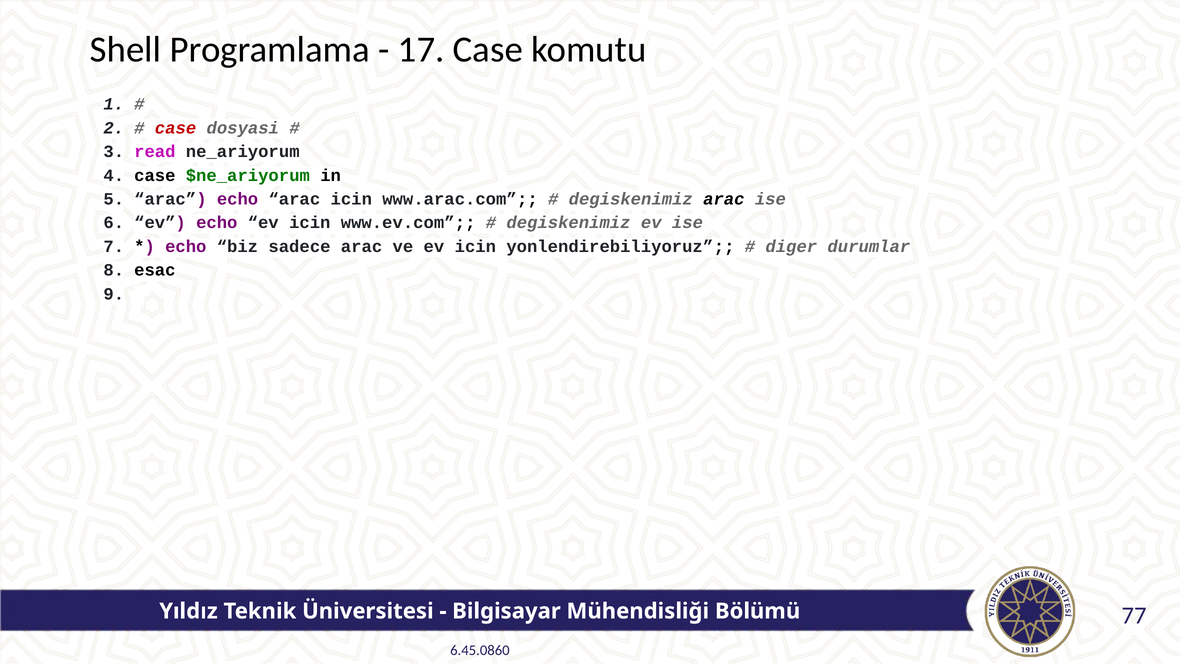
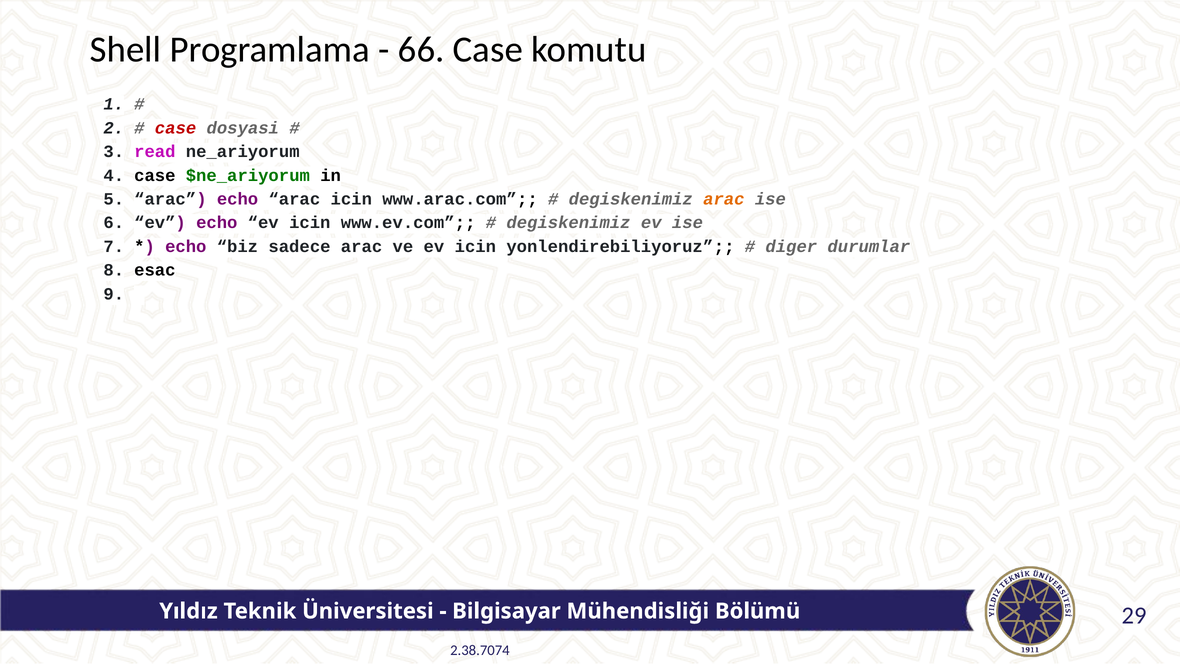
17: 17 -> 66 (421, 49)
arac colour: black -> orange (724, 199)
77: 77 -> 29 (1134, 615)
6.45.0860: 6.45.0860 -> 2.38.7074 (480, 650)
